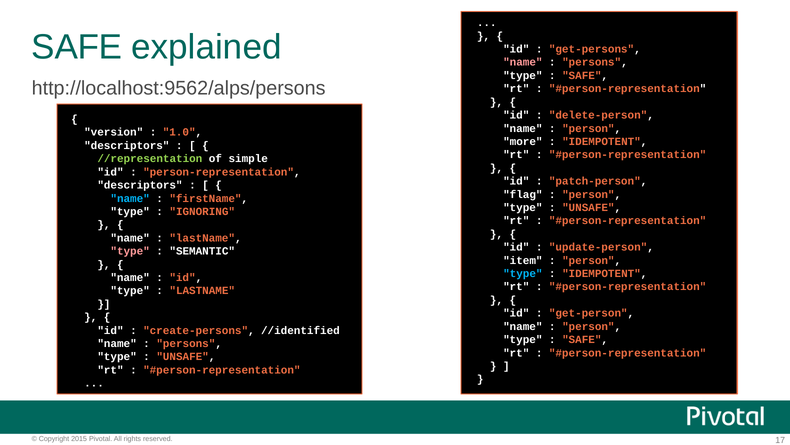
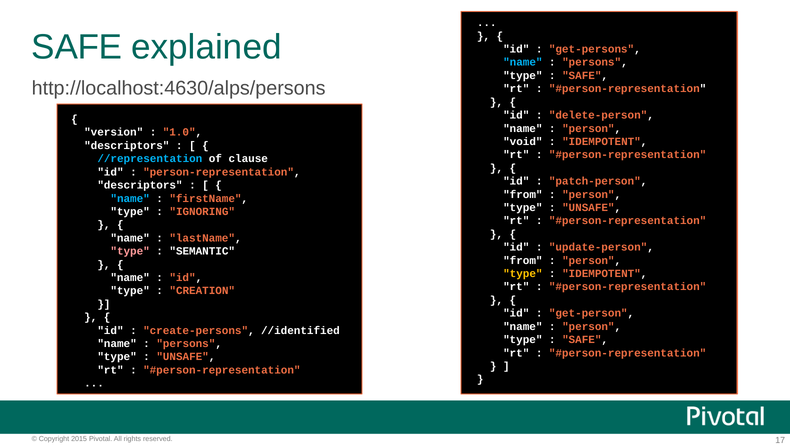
name colour: pink -> light blue (523, 62)
http://localhost:9562/alps/persons: http://localhost:9562/alps/persons -> http://localhost:4630/alps/persons (179, 88)
more: more -> void (523, 141)
//representation colour: light green -> light blue (150, 159)
simple: simple -> clause (248, 159)
flag: flag -> from (523, 194)
item: item -> from (523, 260)
type colour: light blue -> yellow (523, 273)
LASTNAME: LASTNAME -> CREATION (202, 290)
